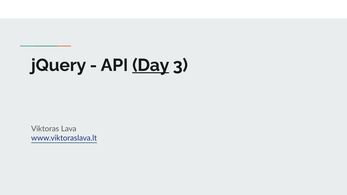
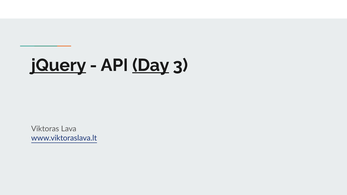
jQuery underline: none -> present (59, 65)
